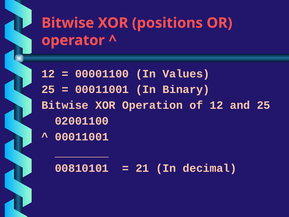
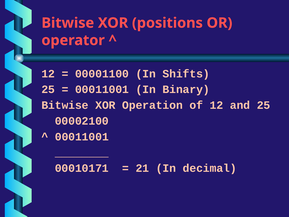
Values: Values -> Shifts (186, 74)
02001100: 02001100 -> 00002100 (82, 121)
00810101: 00810101 -> 00010171 (82, 168)
